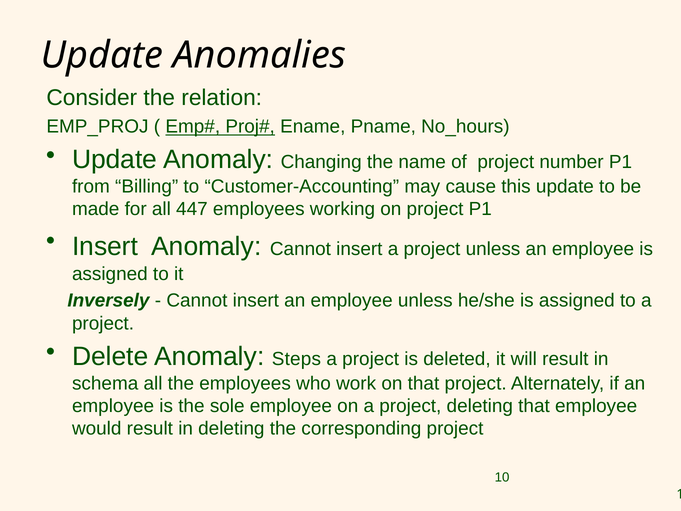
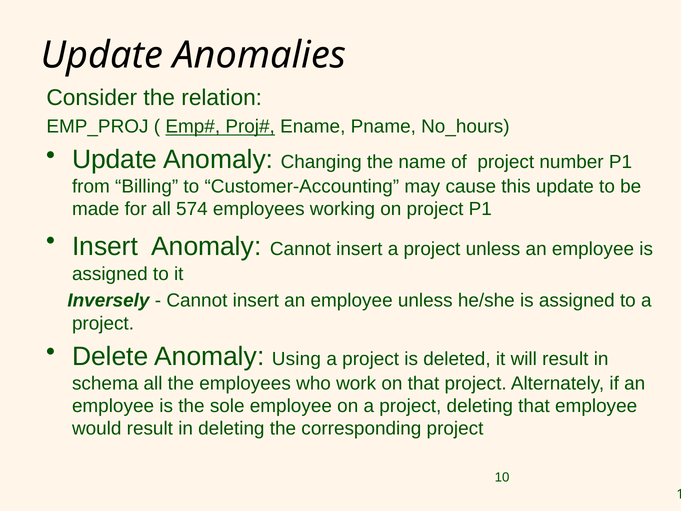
447: 447 -> 574 (192, 209)
Steps: Steps -> Using (296, 359)
